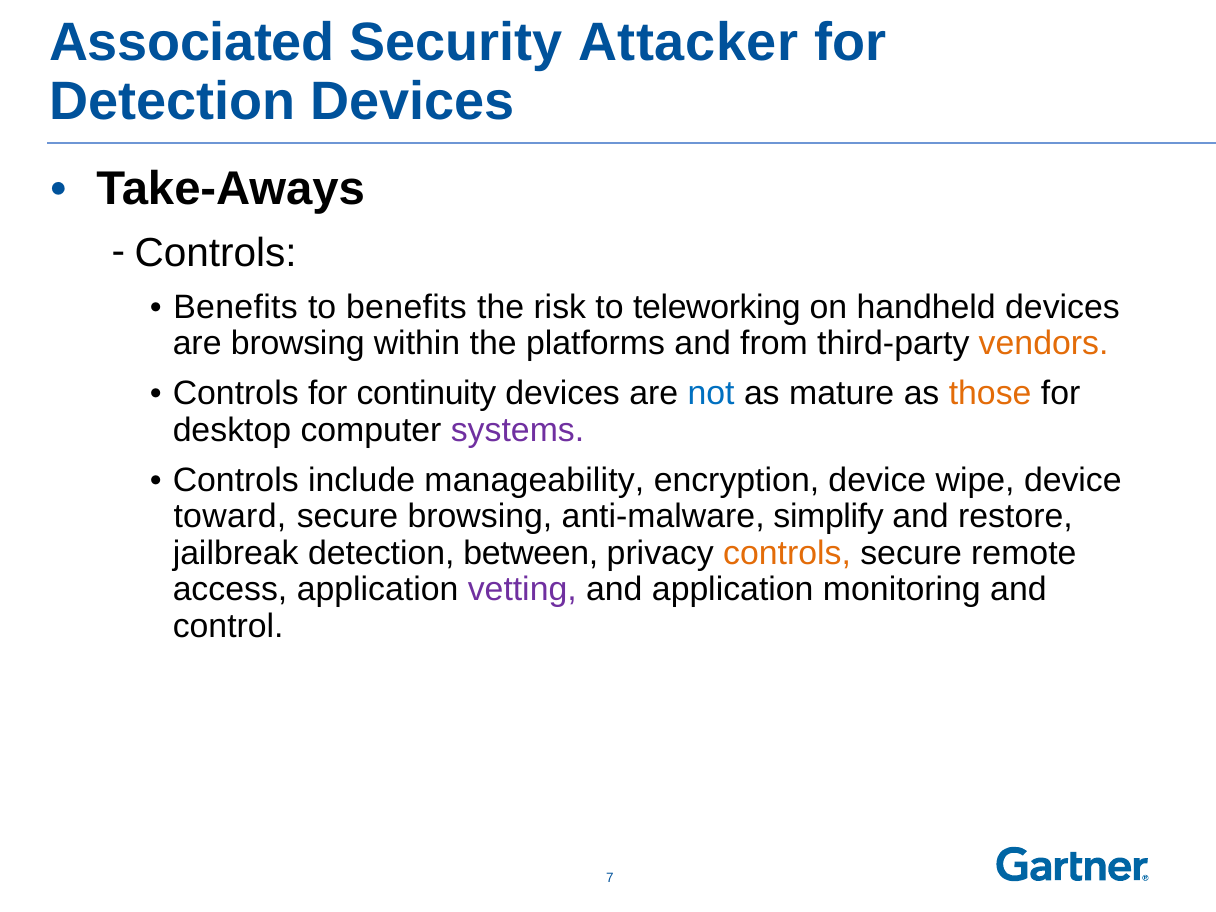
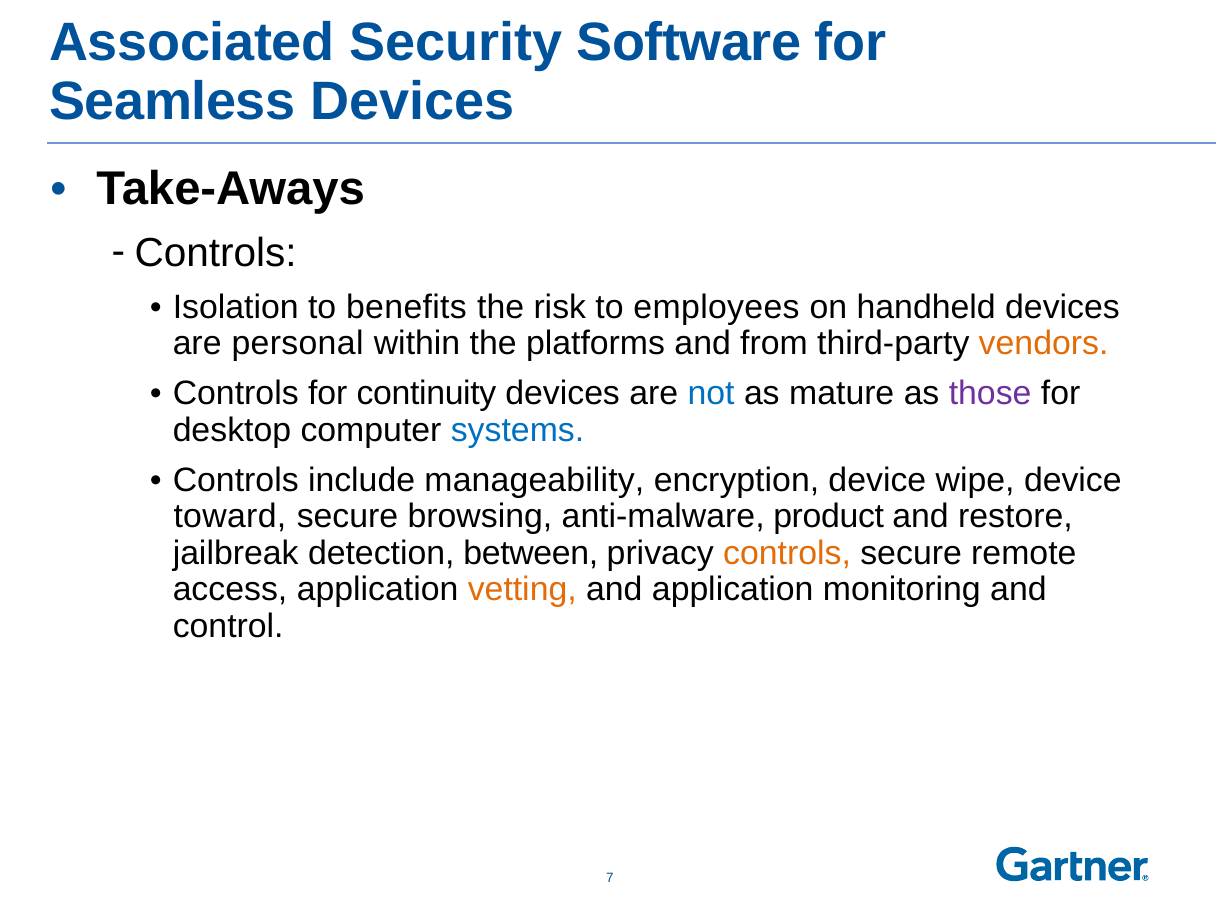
Attacker: Attacker -> Software (689, 43)
Detection: Detection -> Seamless (172, 101)
Benefits: Benefits -> Isolation (236, 307)
teleworking: teleworking -> employees (717, 307)
are browsing: browsing -> personal (298, 344)
those colour: orange -> purple (990, 394)
systems colour: purple -> blue (518, 430)
simplify: simplify -> product (829, 517)
vetting colour: purple -> orange (522, 590)
